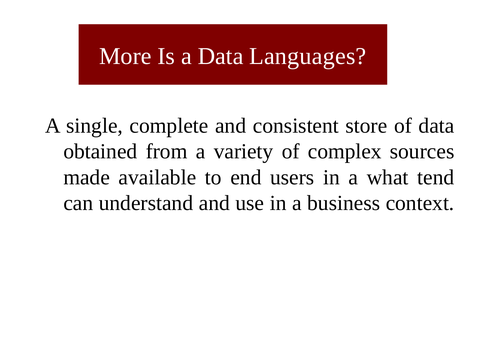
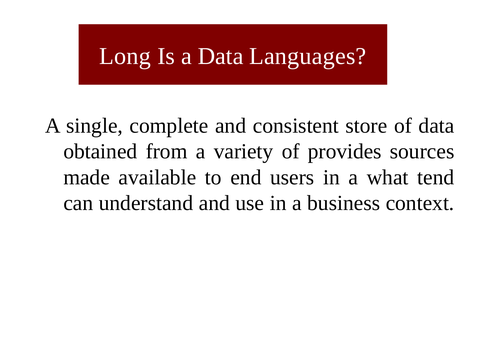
More: More -> Long (125, 56)
complex: complex -> provides (345, 152)
